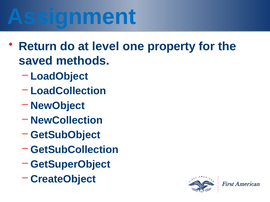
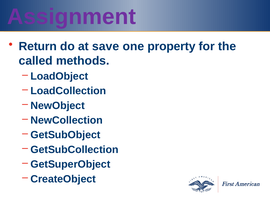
Assignment colour: blue -> purple (72, 17)
level: level -> save (106, 47)
saved: saved -> called (36, 61)
